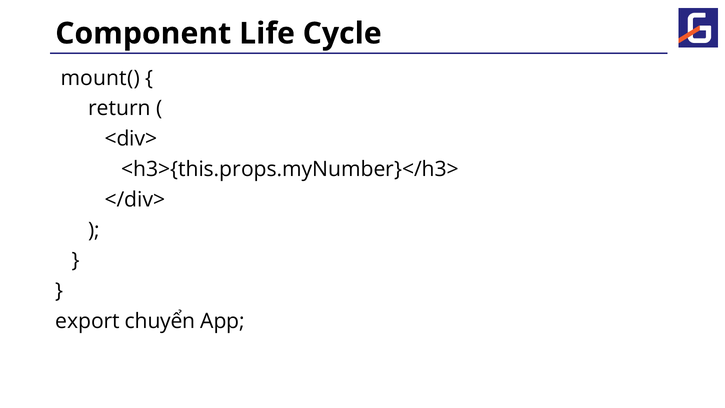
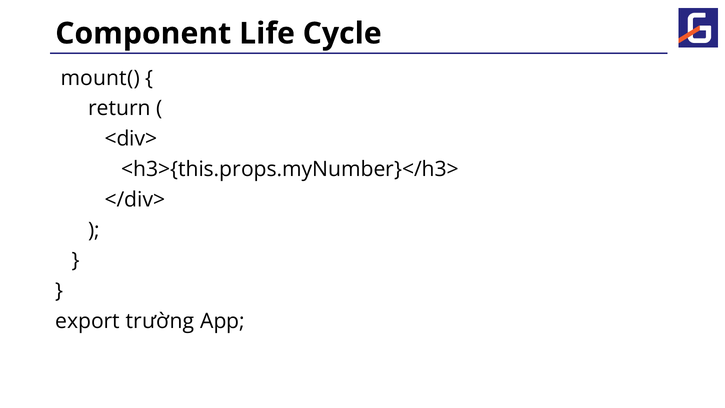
chuyển: chuyển -> trường (160, 321)
